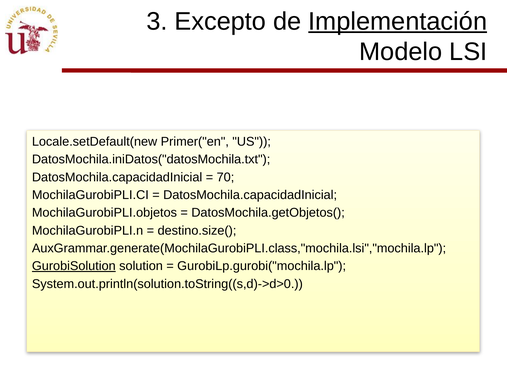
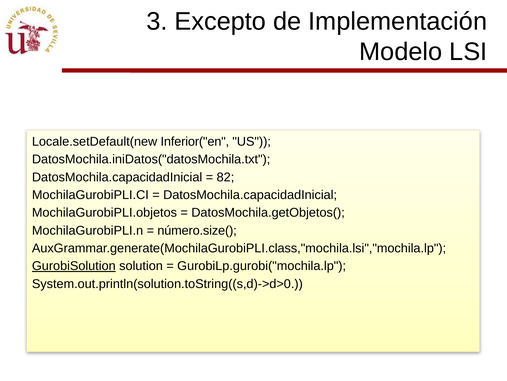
Implementación underline: present -> none (398, 21)
Primer("en: Primer("en -> Inferior("en (195, 141)
70: 70 -> 82 (225, 177)
destino.size(: destino.size( -> número.size( (197, 230)
